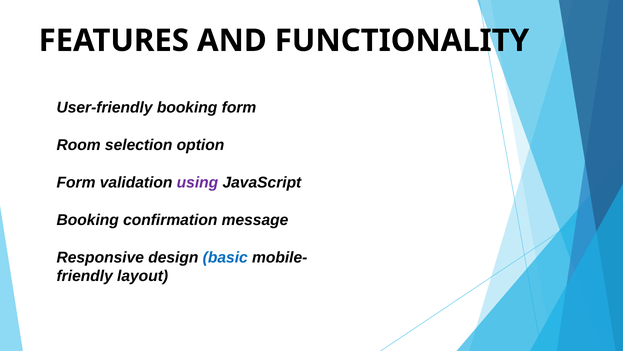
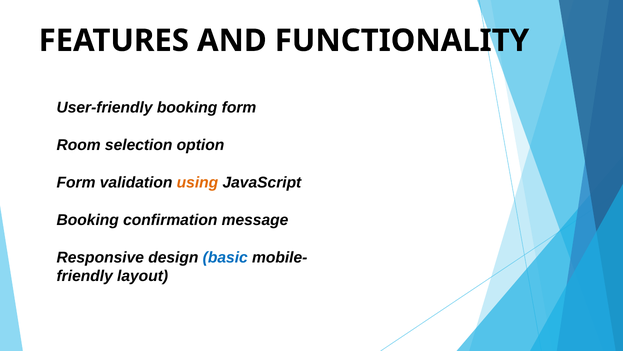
using colour: purple -> orange (197, 182)
